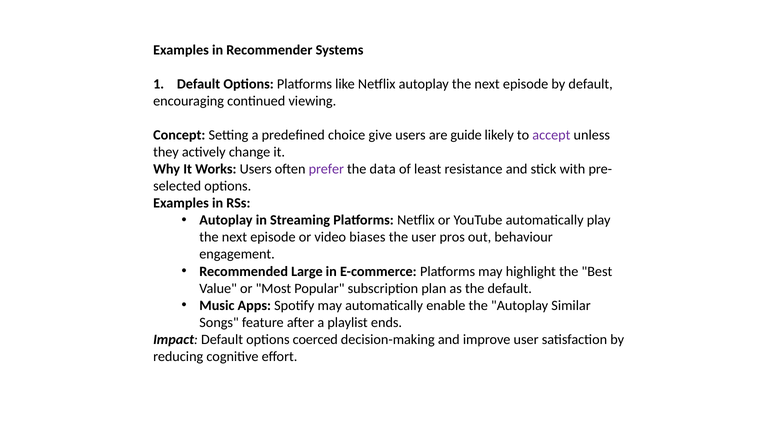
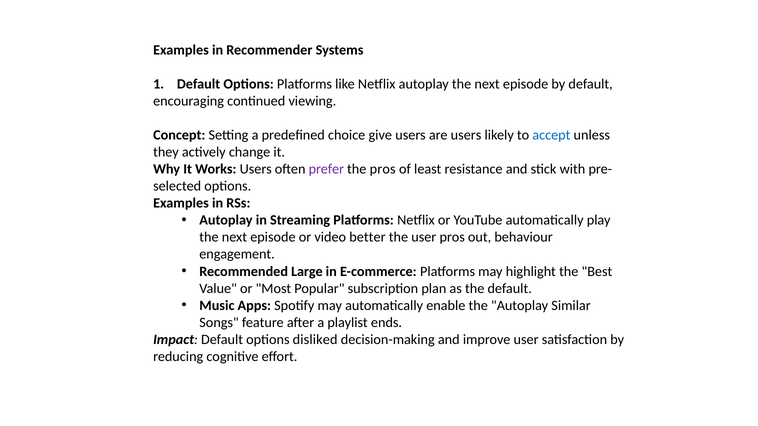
are guide: guide -> users (466, 135)
accept colour: purple -> blue (551, 135)
the data: data -> pros (383, 169)
biases: biases -> better (367, 237)
coerced: coerced -> disliked (315, 340)
